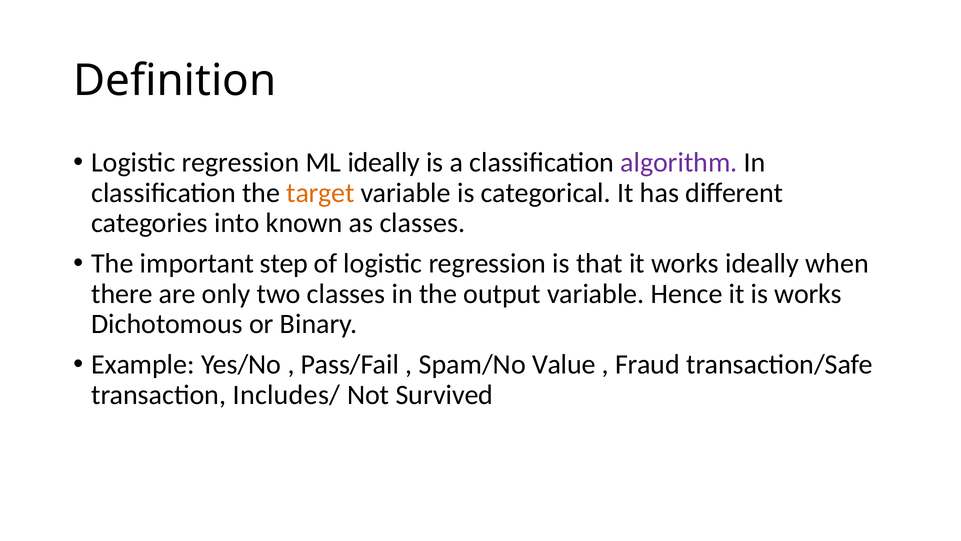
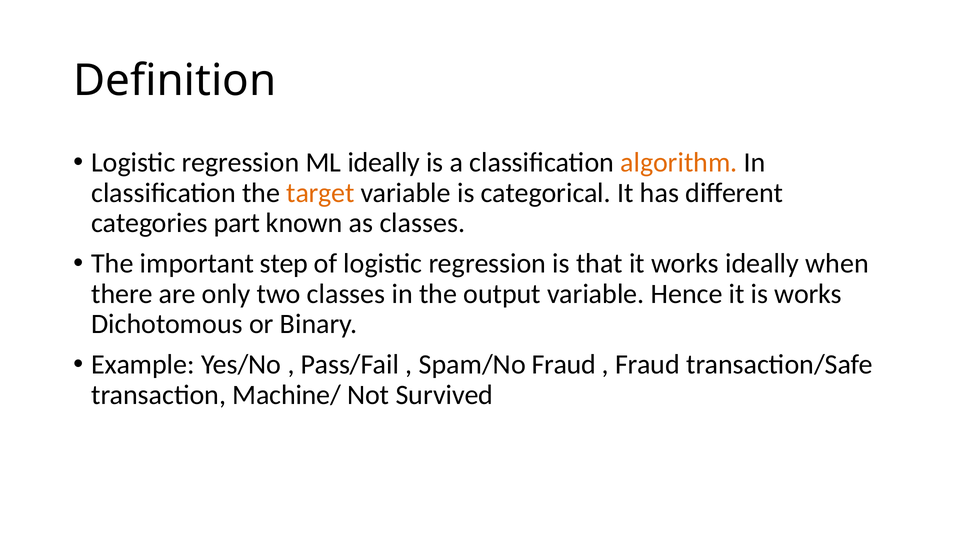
algorithm colour: purple -> orange (679, 162)
into: into -> part (237, 223)
Spam/No Value: Value -> Fraud (564, 364)
Includes/: Includes/ -> Machine/ (287, 394)
